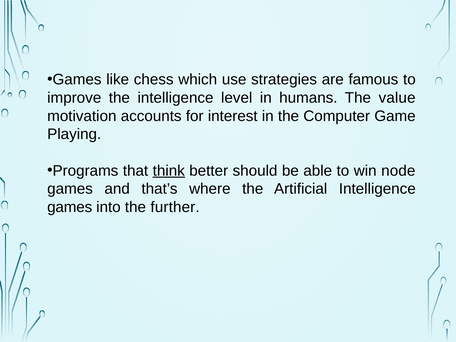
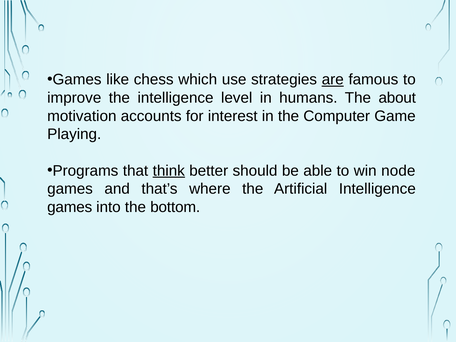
are underline: none -> present (333, 80)
value: value -> about (397, 98)
further: further -> bottom (175, 207)
